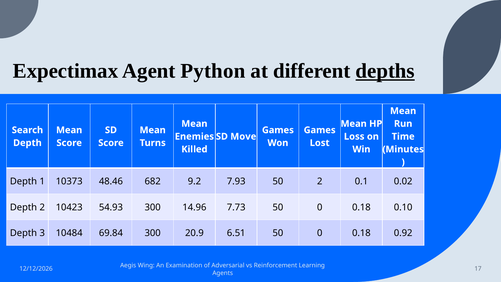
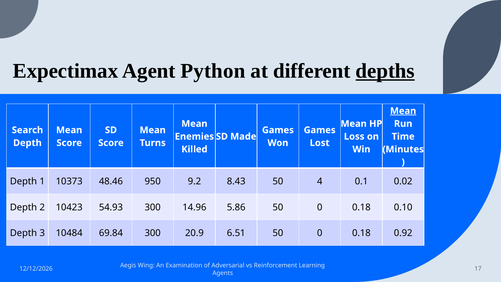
Mean underline: none -> present (403, 111)
Move: Move -> Made (243, 136)
682: 682 -> 950 (153, 181)
7.93: 7.93 -> 8.43 (236, 181)
50 2: 2 -> 4 (320, 181)
7.73: 7.73 -> 5.86 (236, 207)
